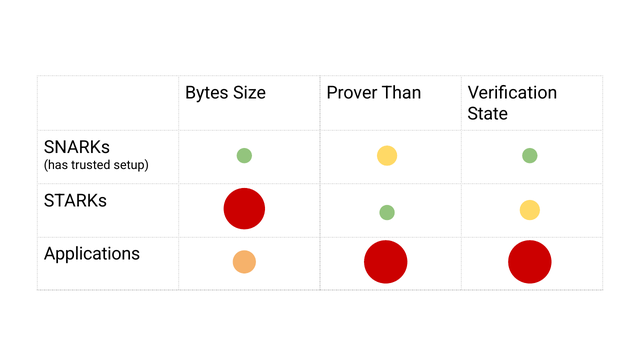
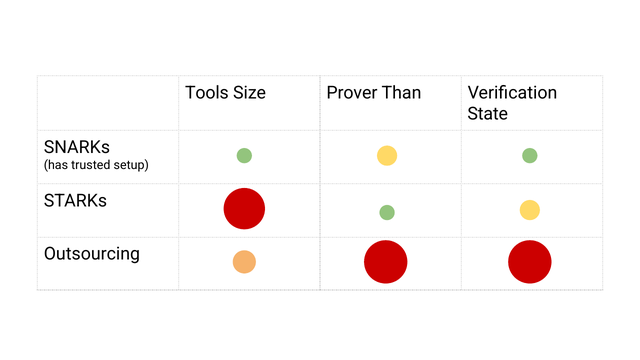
Bytes: Bytes -> Tools (207, 93)
Applications: Applications -> Outsourcing (92, 254)
